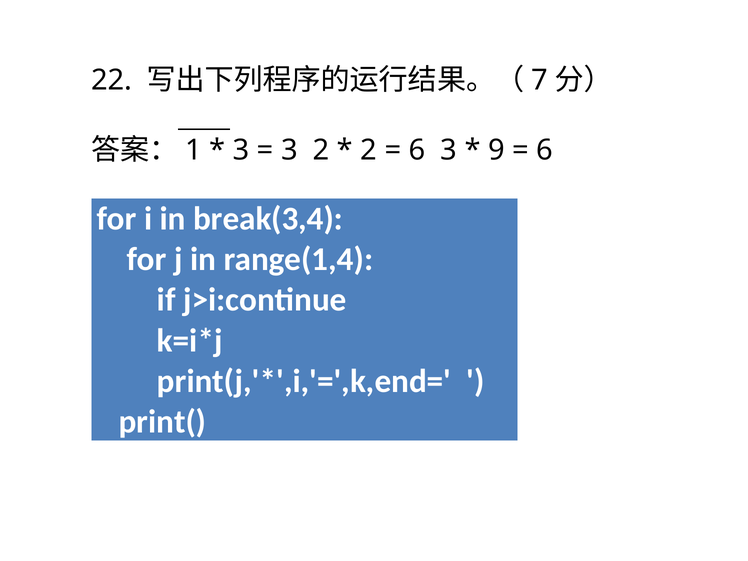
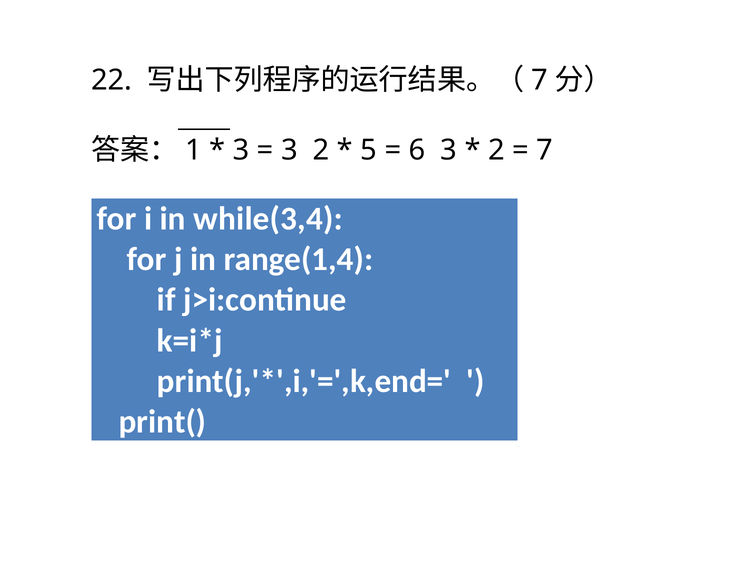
2: 2 -> 5 (369, 150)
9: 9 -> 2 (496, 150)
6: 6 -> 7 (545, 150)
break(3,4: break(3,4 -> while(3,4 (268, 219)
